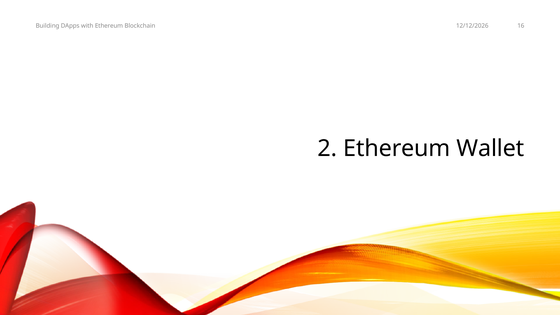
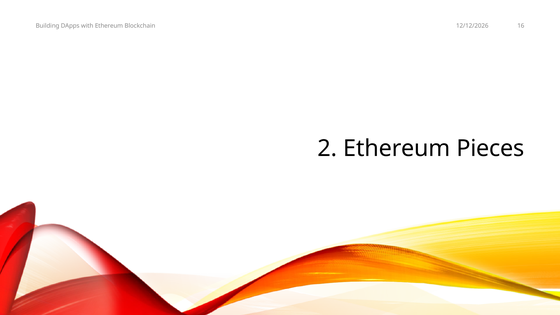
Wallet: Wallet -> Pieces (490, 148)
